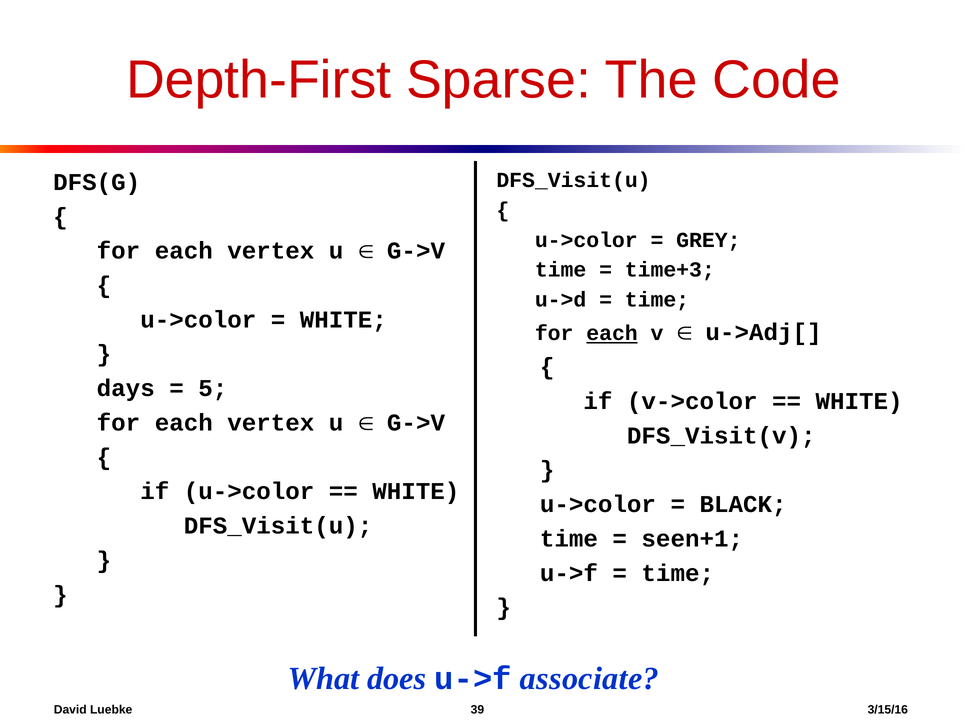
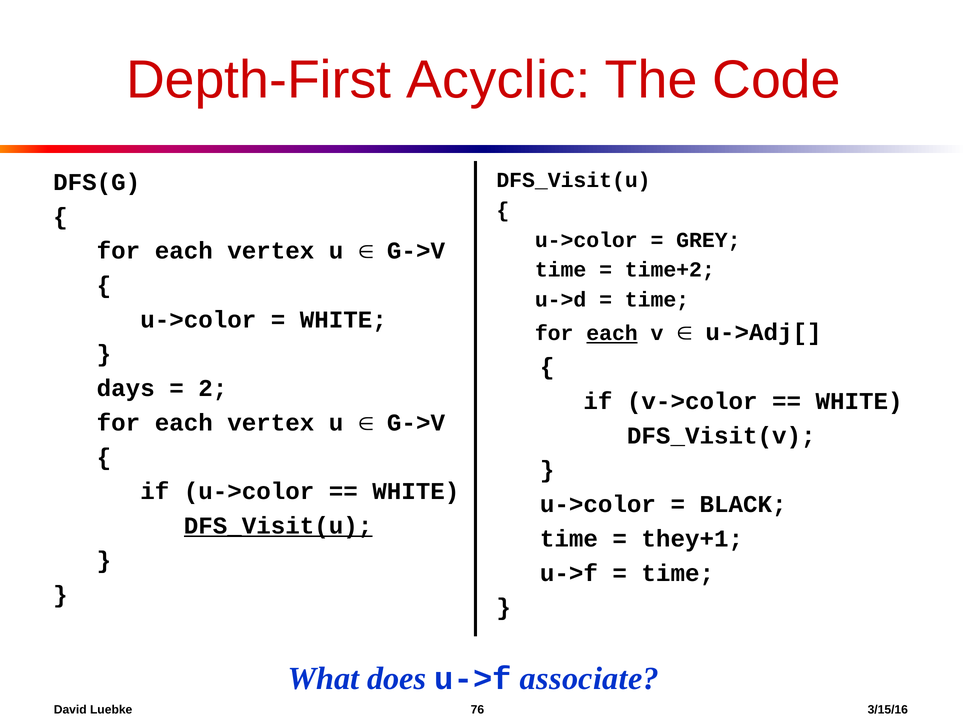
Sparse: Sparse -> Acyclic (498, 80)
time+3: time+3 -> time+2 (670, 270)
5: 5 -> 2 (213, 388)
DFS_Visit(u underline: none -> present (278, 526)
seen+1: seen+1 -> they+1 (692, 539)
39: 39 -> 76 (477, 710)
